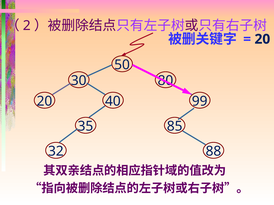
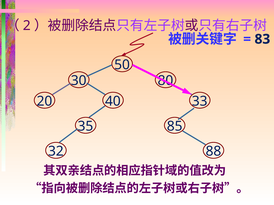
20: 20 -> 83 (262, 39)
99: 99 -> 33 (200, 101)
